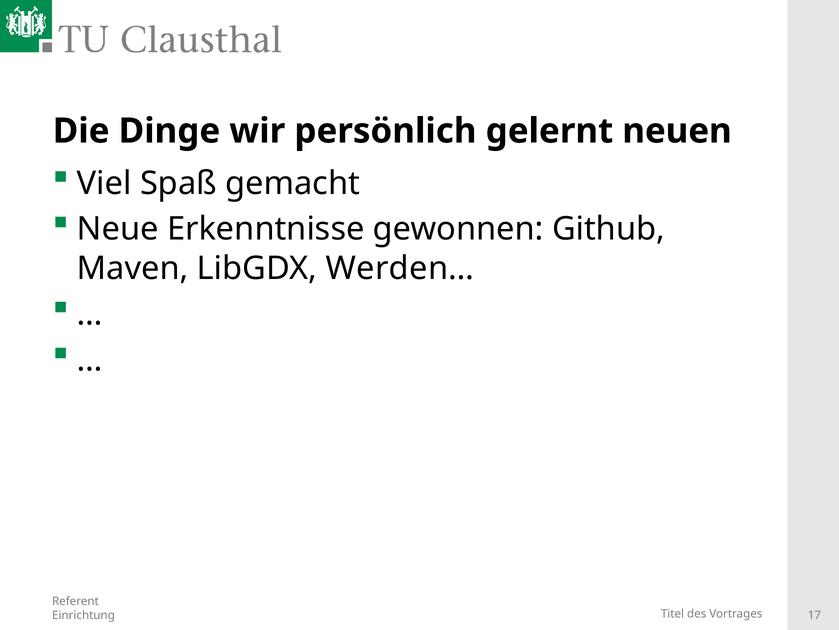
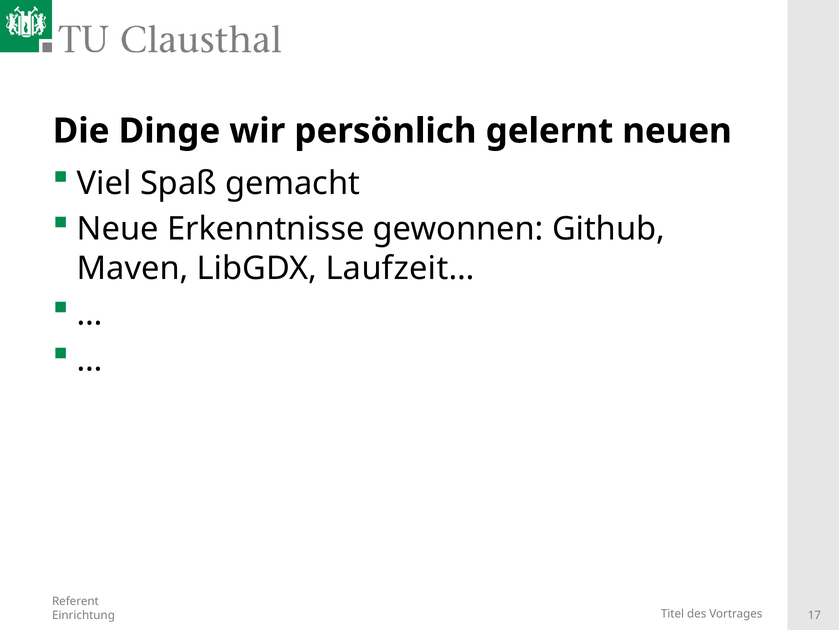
Werden…: Werden… -> Laufzeit… (400, 268)
